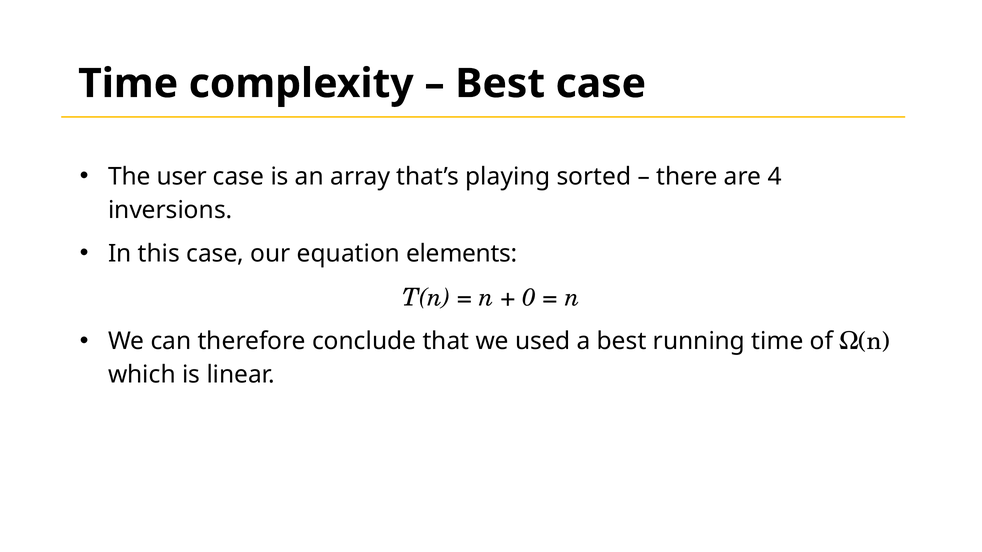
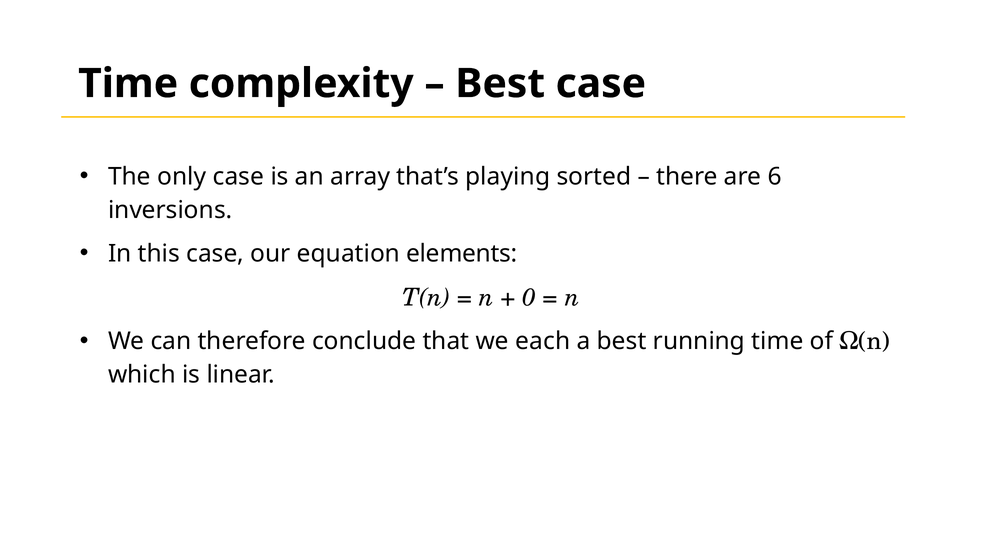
user: user -> only (182, 177)
4: 4 -> 6 (775, 177)
used: used -> each (543, 342)
